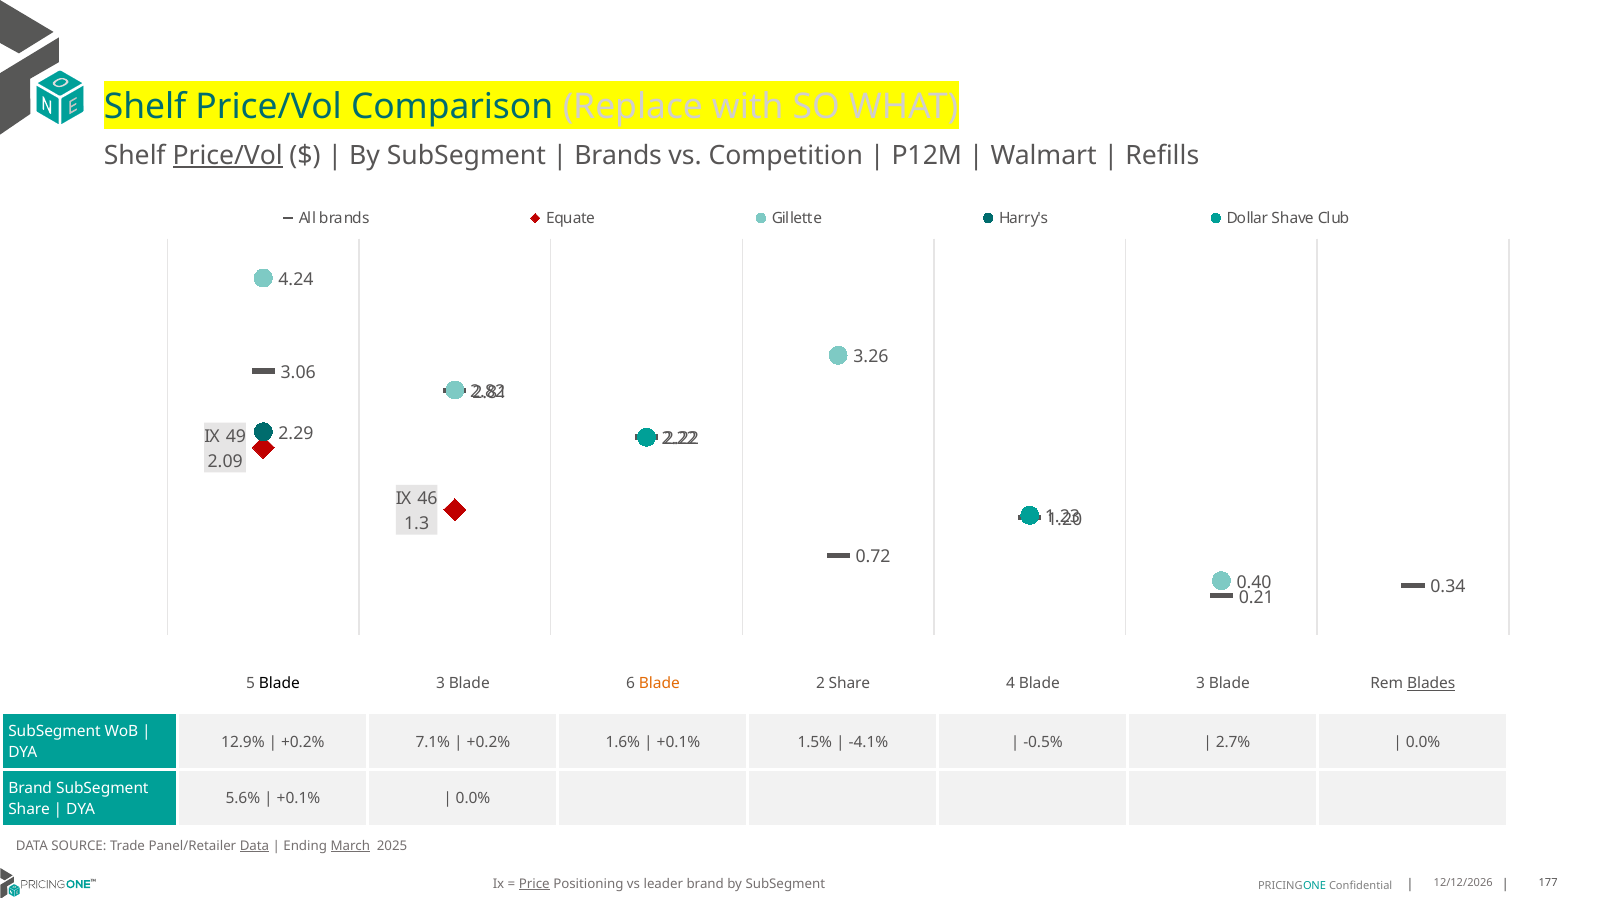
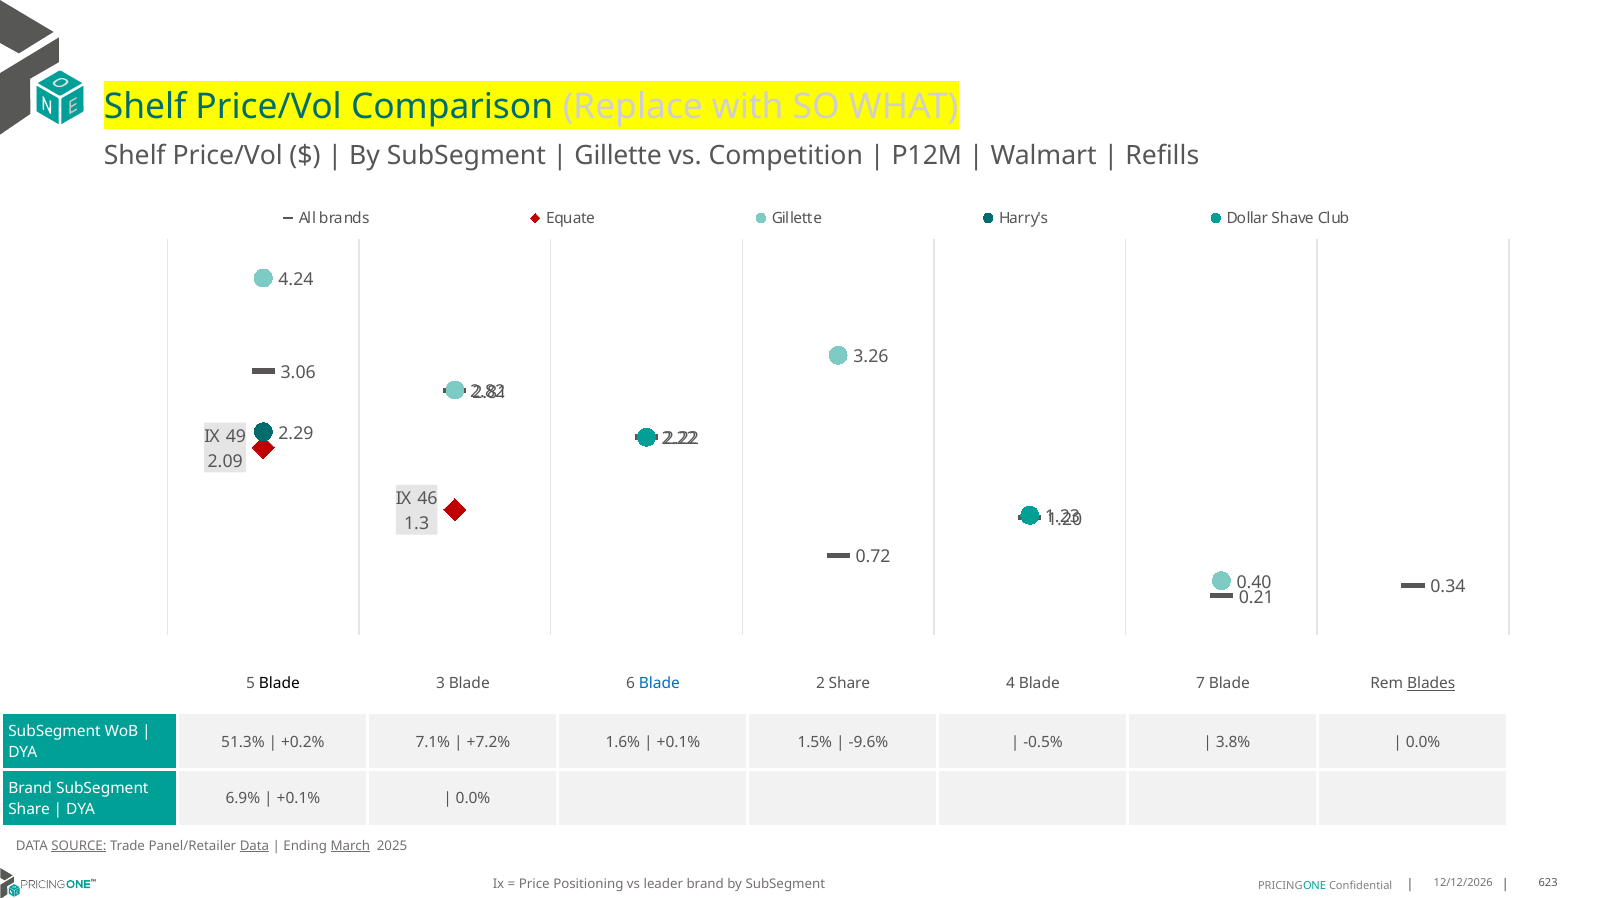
Price/Vol underline: present -> none (228, 156)
Brands: Brands -> Gillette (618, 156)
Blade colour: orange -> blue (659, 684)
4 Blade 3: 3 -> 7 (1201, 684)
12.9%: 12.9% -> 51.3% (243, 742)
+0.2%: +0.2% -> +7.2% (488, 742)
-4.1%: -4.1% -> -9.6% (869, 742)
2.7%: 2.7% -> 3.8% (1233, 742)
5.6%: 5.6% -> 6.9% (243, 799)
SOURCE underline: none -> present (79, 846)
Price underline: present -> none (534, 884)
177: 177 -> 623 (1548, 883)
